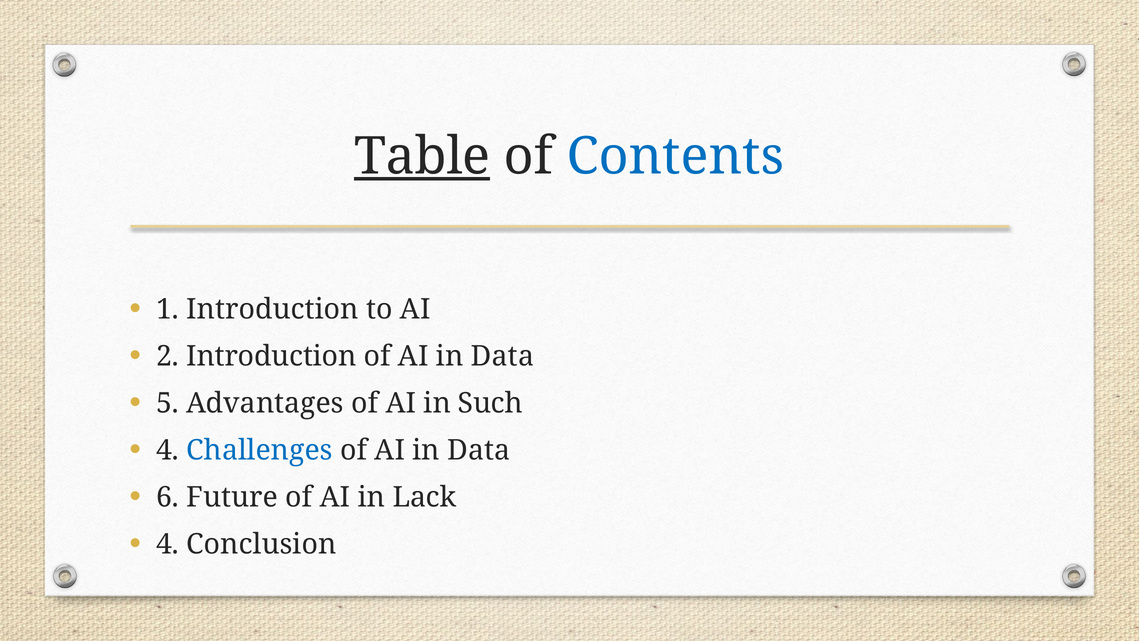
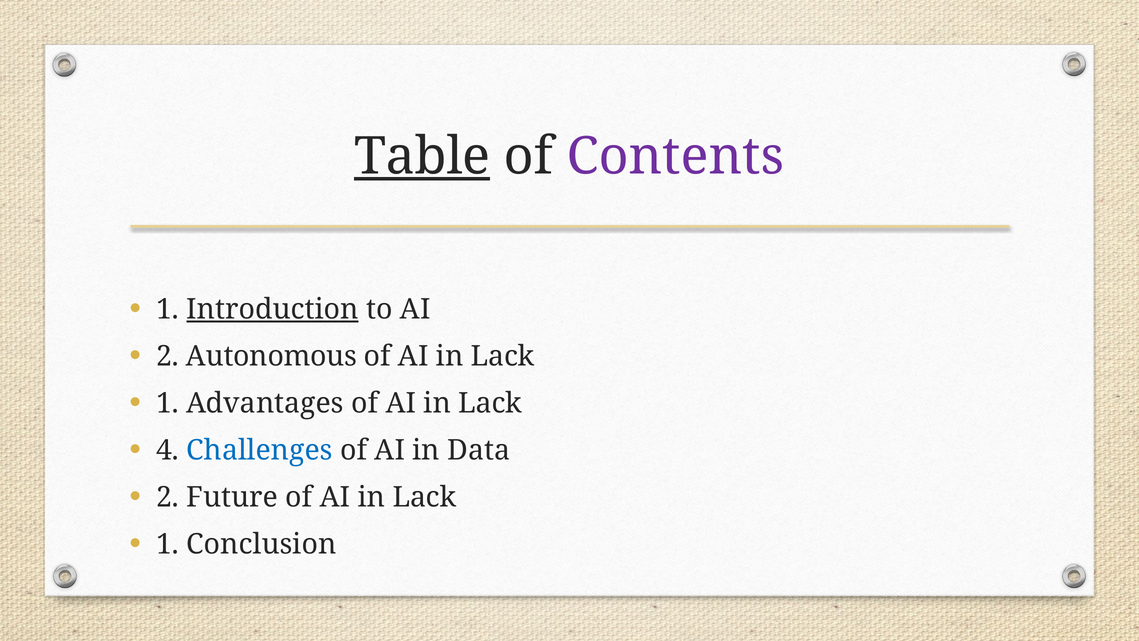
Contents colour: blue -> purple (675, 156)
Introduction underline: none -> present (273, 309)
2 Introduction: Introduction -> Autonomous (272, 356)
Data: Data -> Lack (503, 356)
5: 5 -> 1 (168, 403)
Such: Such -> Lack (490, 403)
6: 6 -> 2 (168, 497)
4: 4 -> 1 (168, 544)
